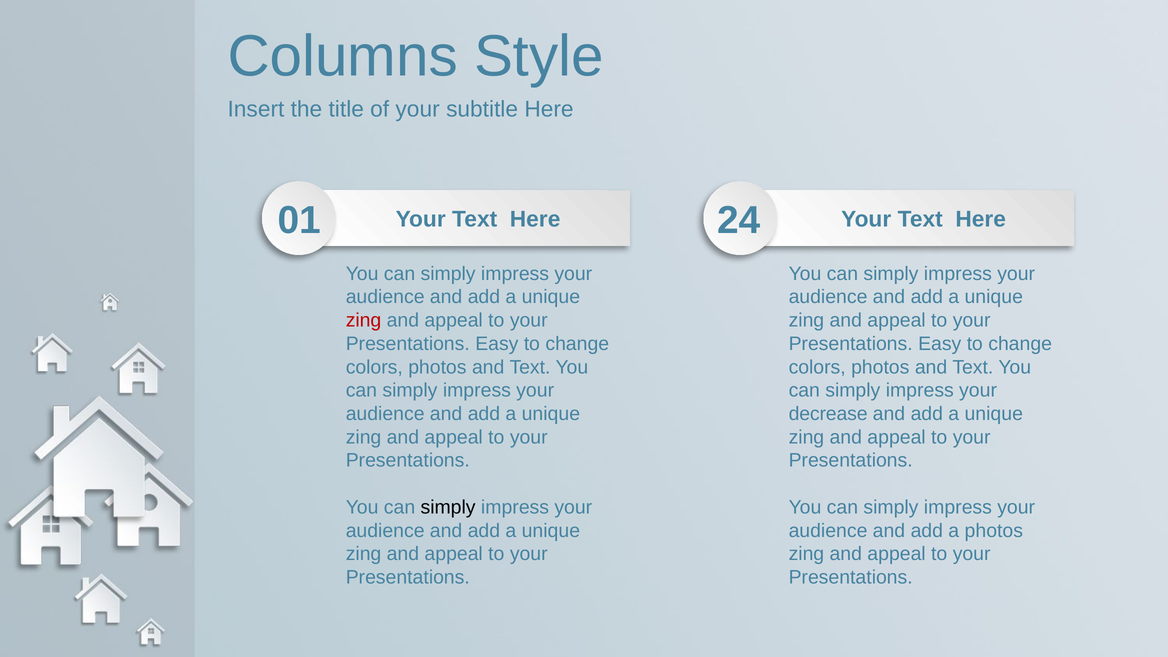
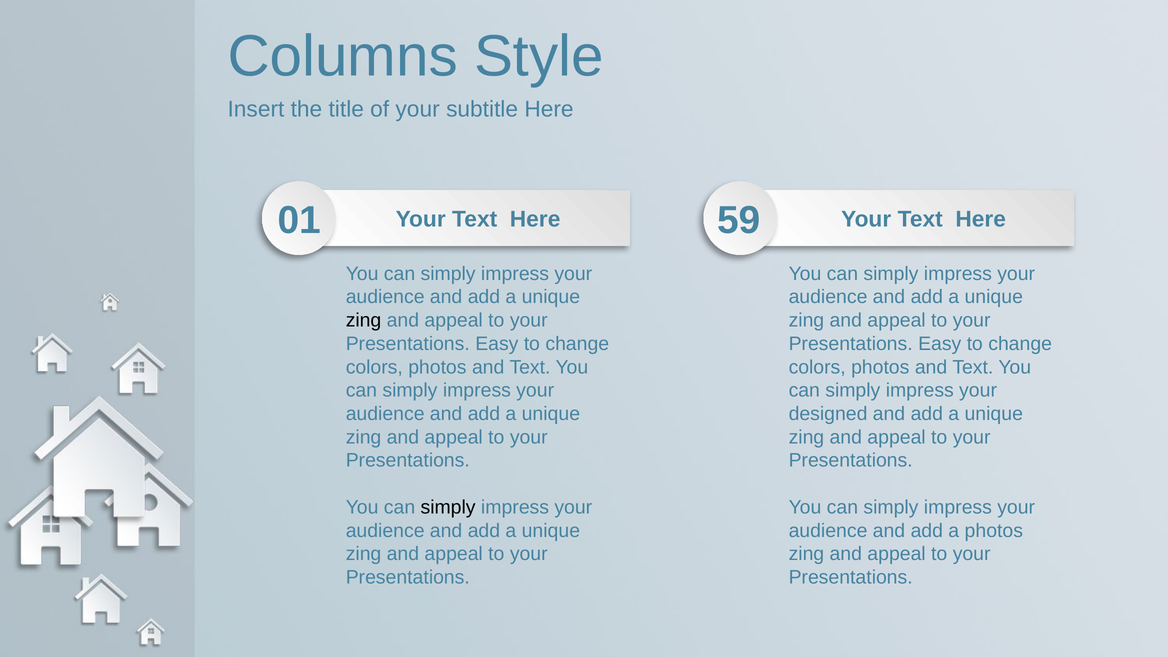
24: 24 -> 59 (739, 220)
zing colour: red -> black (364, 320)
decrease: decrease -> designed (828, 414)
